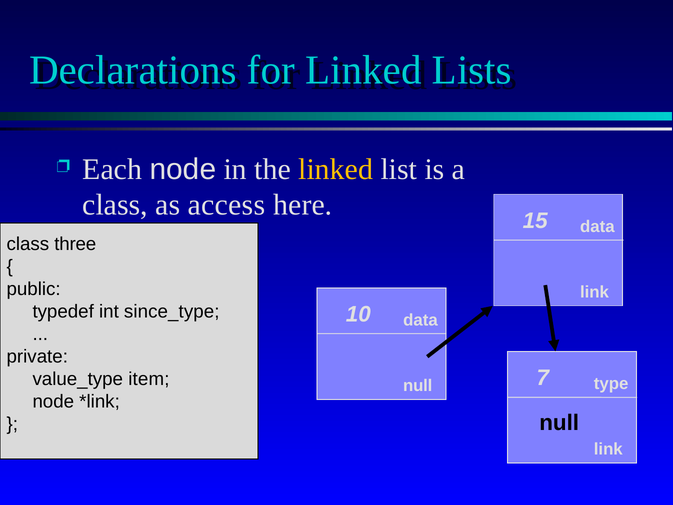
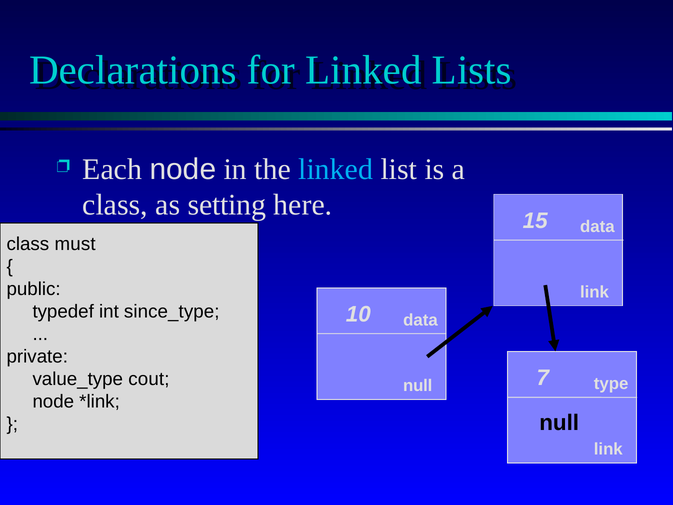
linked colour: yellow -> light blue (336, 169)
access: access -> setting (227, 205)
three: three -> must (75, 244)
item: item -> cout (149, 379)
